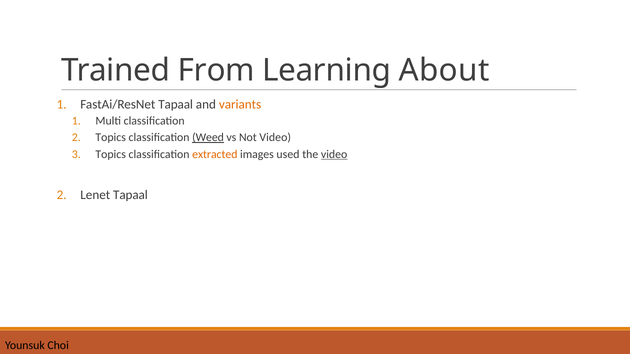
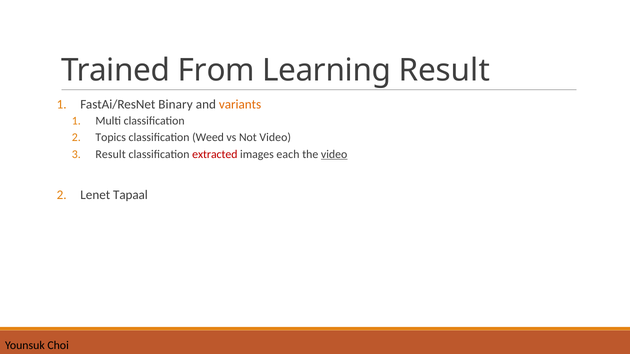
Learning About: About -> Result (444, 71)
FastAi/ResNet Tapaal: Tapaal -> Binary (176, 105)
Weed underline: present -> none (208, 138)
Topics: Topics -> Result (111, 154)
extracted colour: orange -> red (215, 154)
used: used -> each (288, 154)
